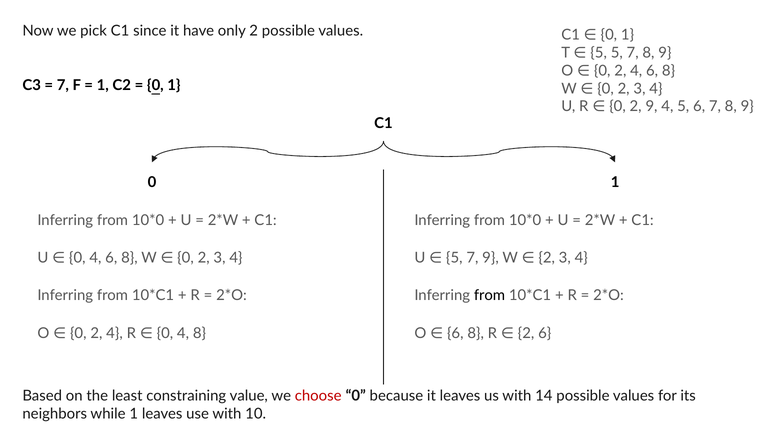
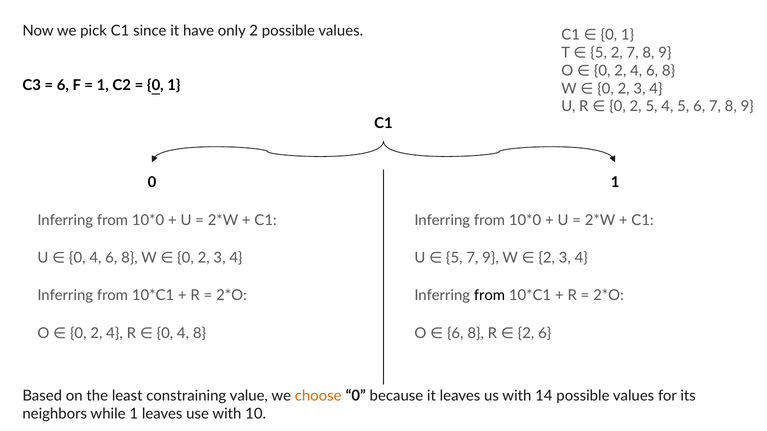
5 5: 5 -> 2 (617, 53)
7: 7 -> 6 (63, 85)
2 9: 9 -> 5 (652, 107)
choose colour: red -> orange (318, 396)
